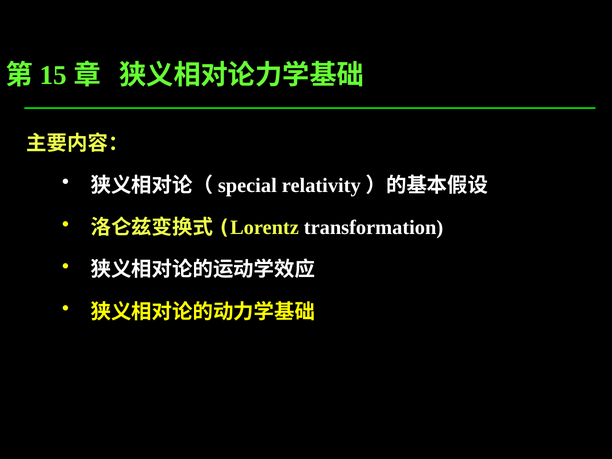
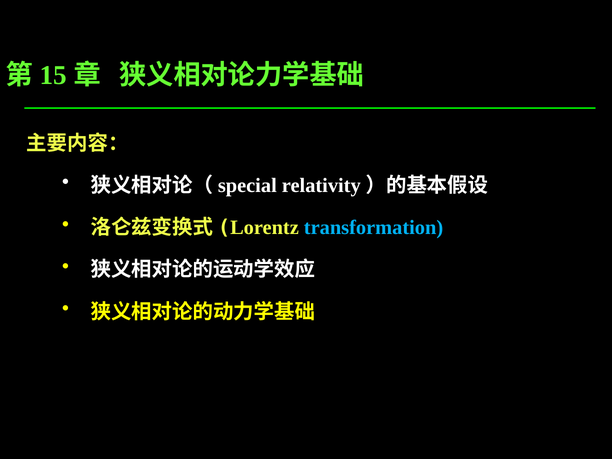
transformation colour: white -> light blue (374, 228)
